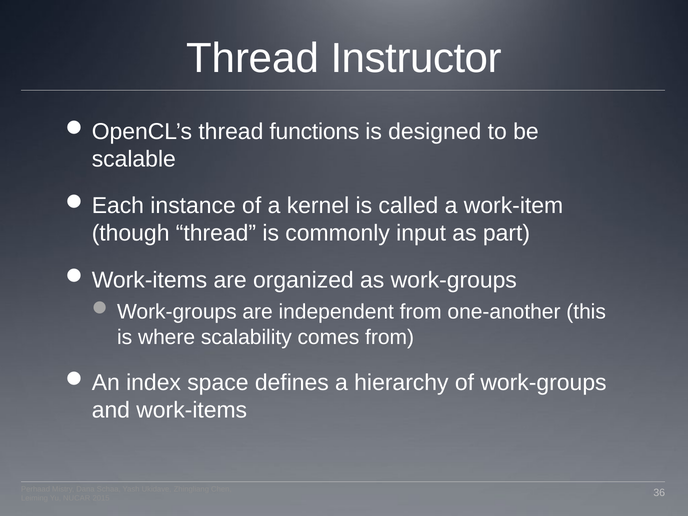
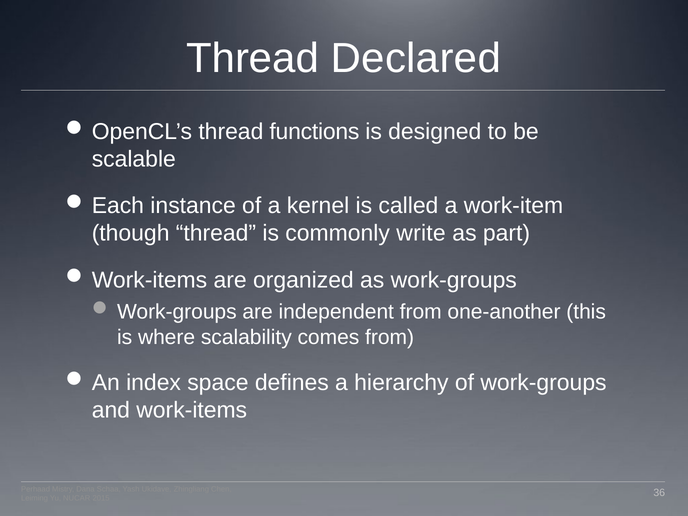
Instructor: Instructor -> Declared (416, 58)
input: input -> write (421, 233)
